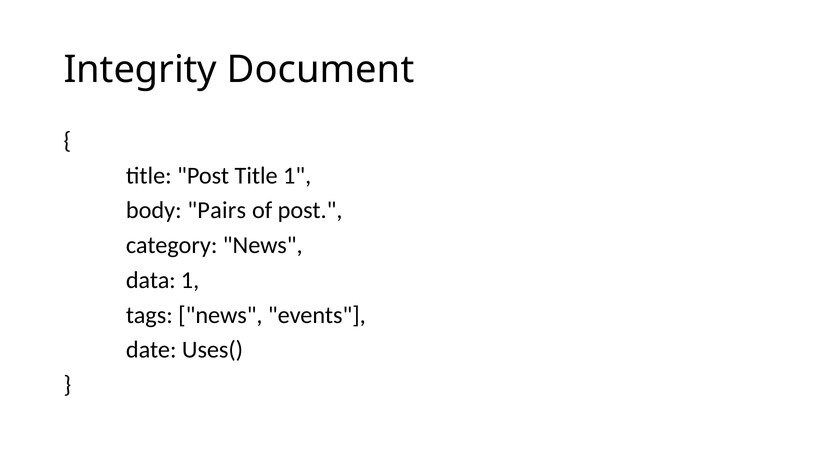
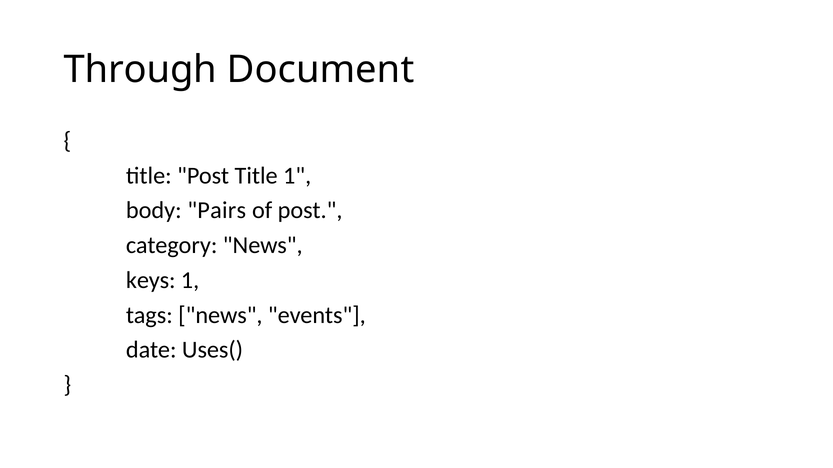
Integrity: Integrity -> Through (140, 70)
data: data -> keys (151, 281)
